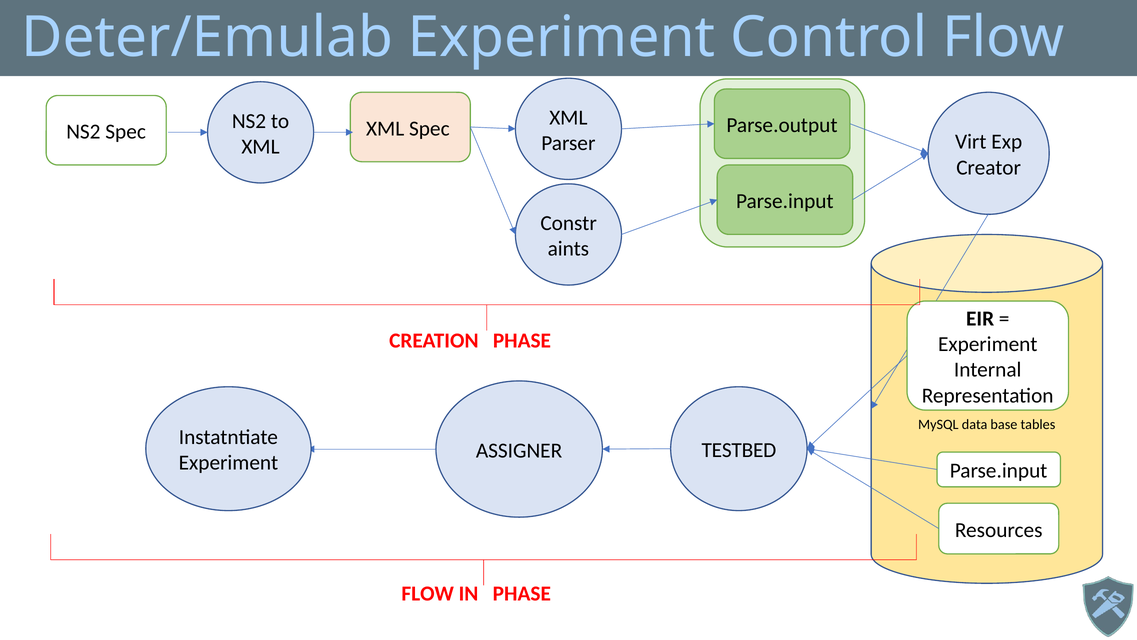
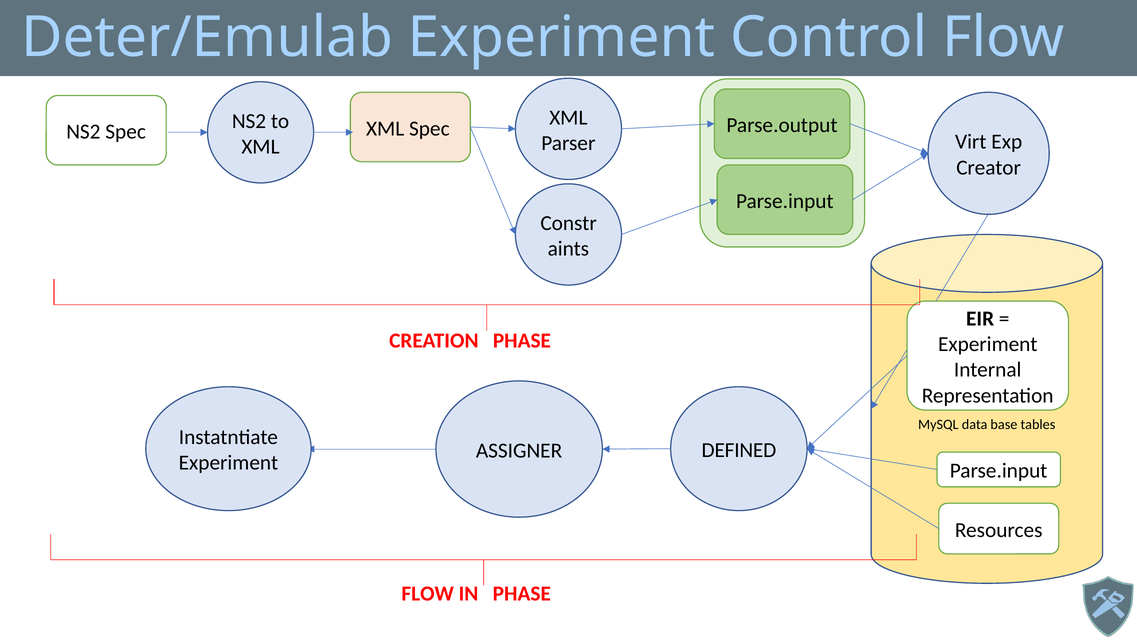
TESTBED: TESTBED -> DEFINED (739, 450)
